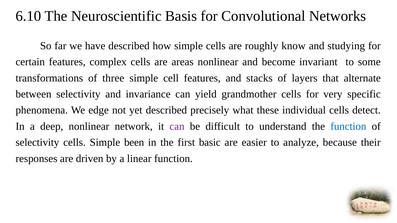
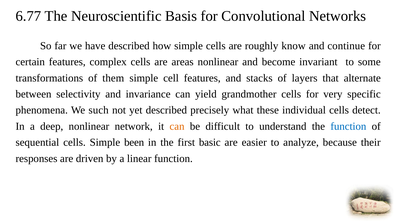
6.10: 6.10 -> 6.77 (28, 16)
studying: studying -> continue (346, 46)
three: three -> them (113, 78)
edge: edge -> such (99, 110)
can colour: purple -> orange (177, 126)
selectivity: selectivity -> sequential (37, 143)
